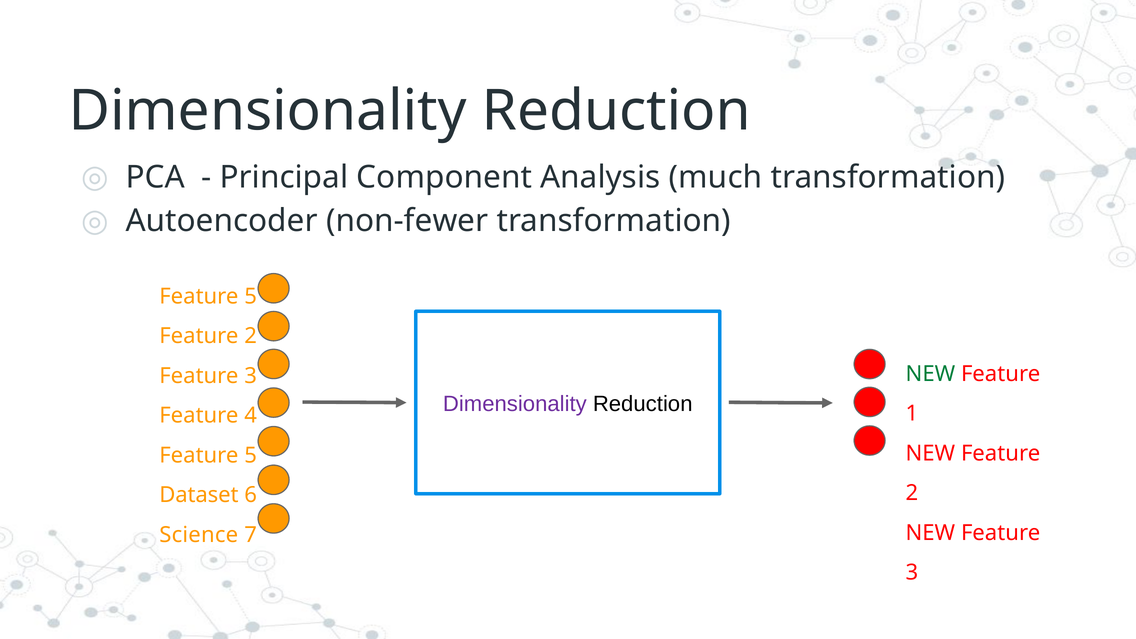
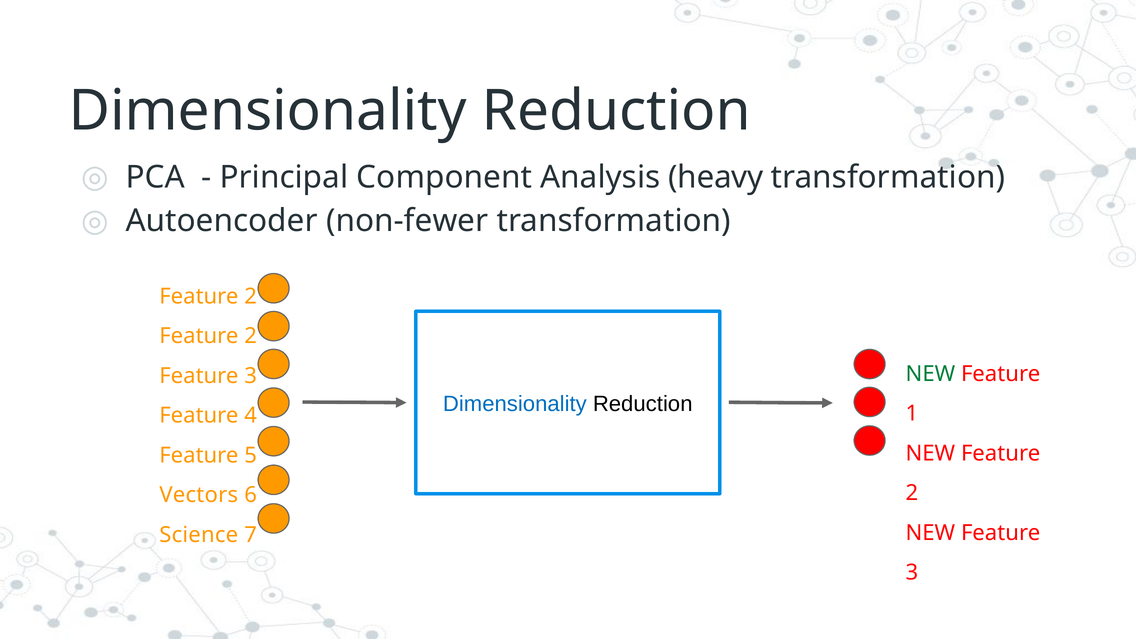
much: much -> heavy (716, 177)
5: 5 -> 2 (251, 296)
Dimensionality colour: purple -> blue (515, 404)
Dataset: Dataset -> Vectors (199, 495)
